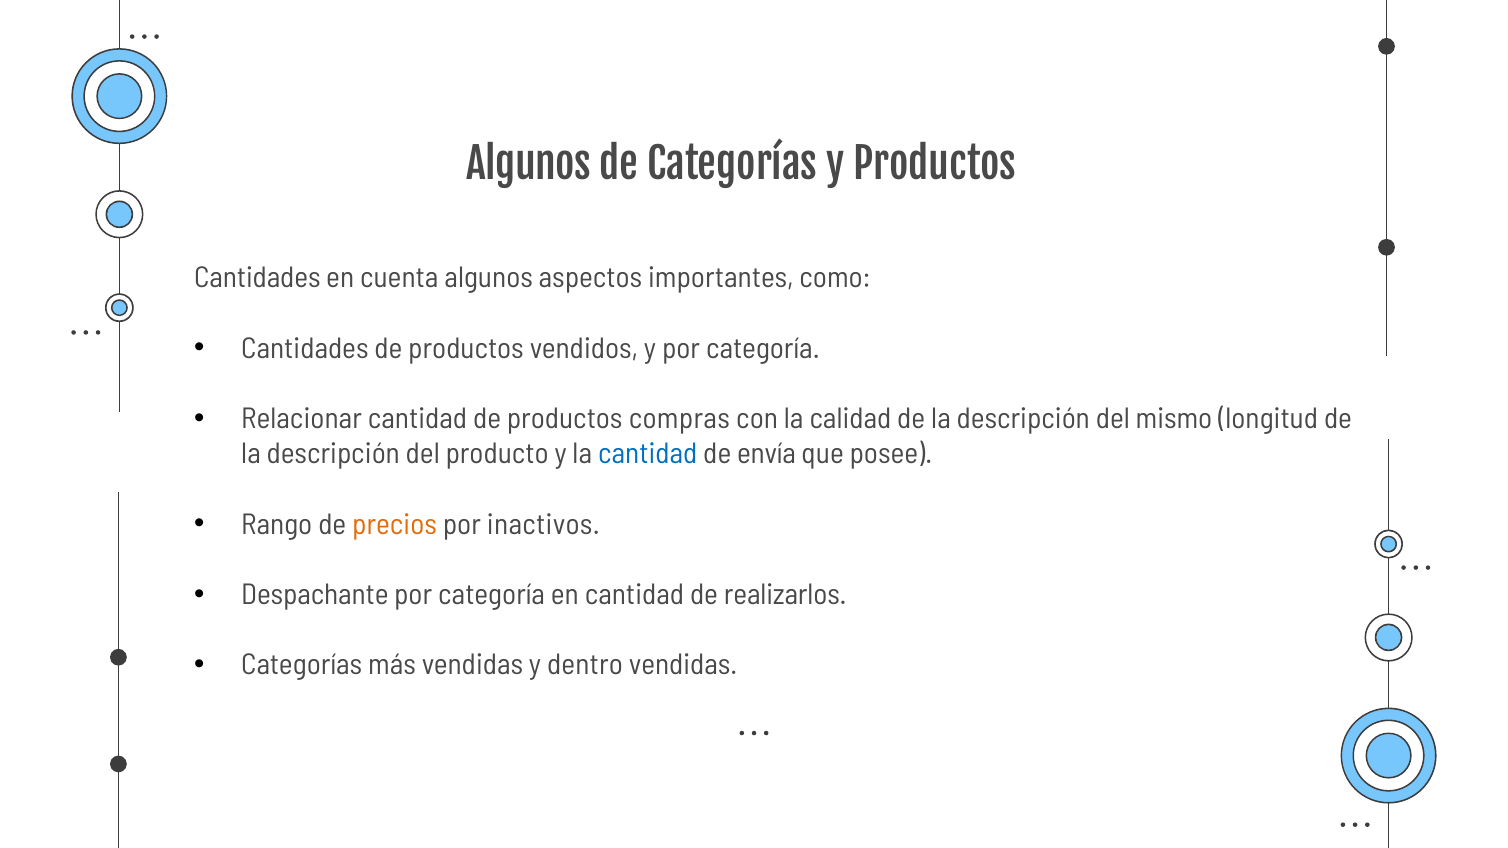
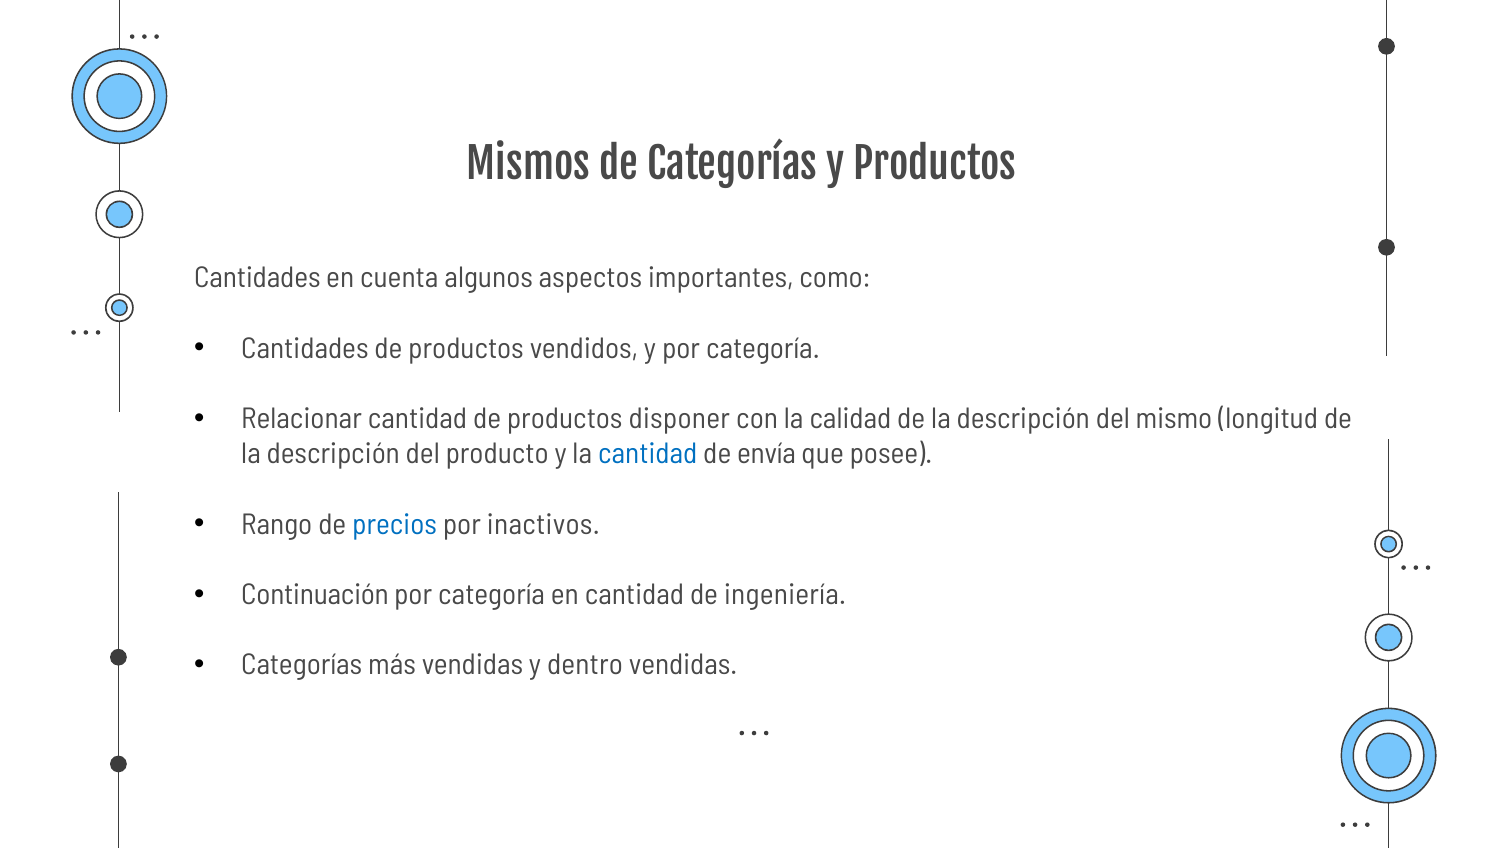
Algunos: Algunos -> Mismos (528, 165)
compras: compras -> disponer (679, 419)
precios colour: orange -> blue (395, 525)
Despachante: Despachante -> Continuación (315, 595)
realizarlos: realizarlos -> ingeniería (785, 595)
